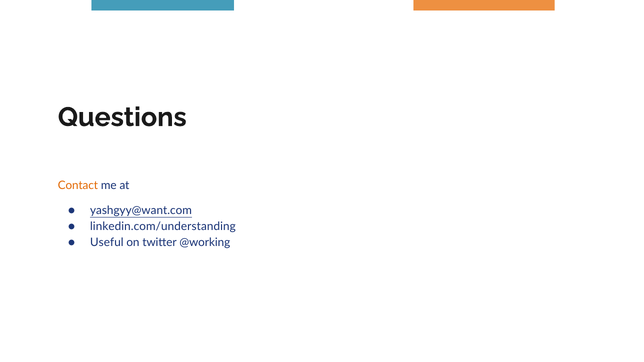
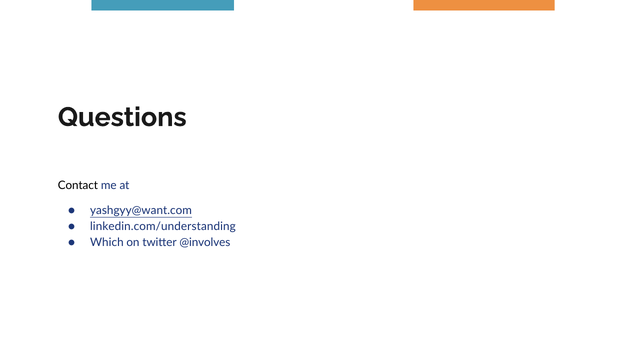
Contact colour: orange -> black (78, 186)
Useful: Useful -> Which (107, 243)
@working: @working -> @involves (205, 243)
